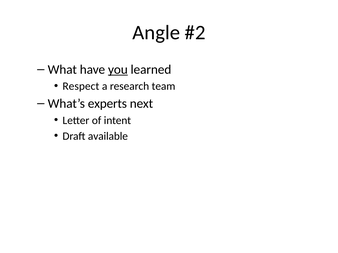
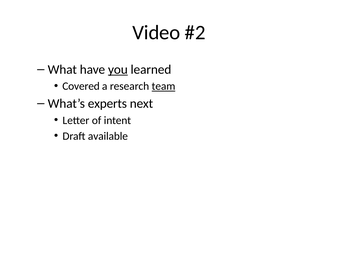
Angle: Angle -> Video (156, 33)
Respect: Respect -> Covered (81, 86)
team underline: none -> present (163, 86)
